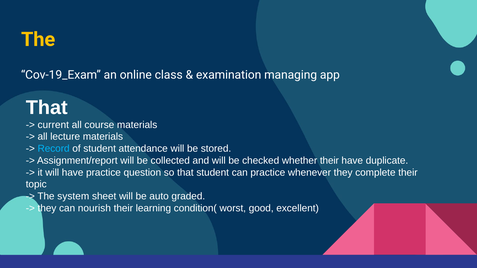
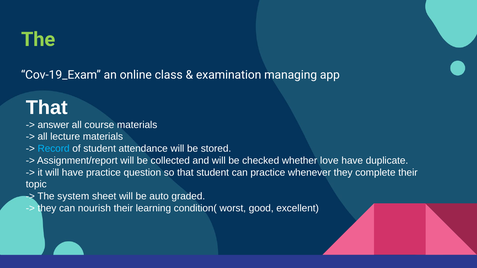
The colour: yellow -> light green (38, 39)
current: current -> answer (53, 125)
whether their: their -> love (329, 161)
